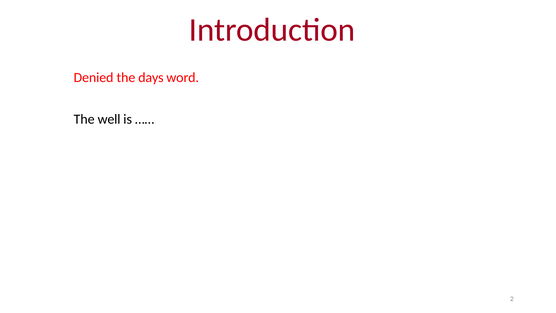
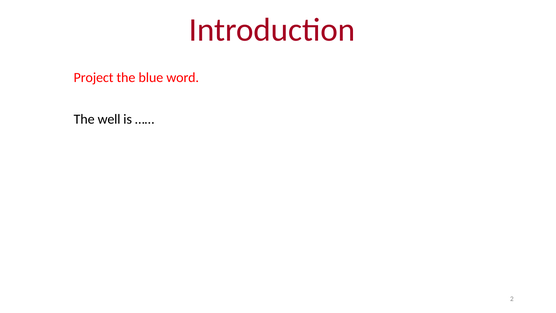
Denied: Denied -> Project (94, 77)
days: days -> blue (151, 77)
